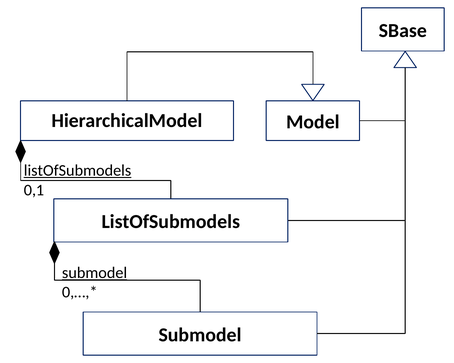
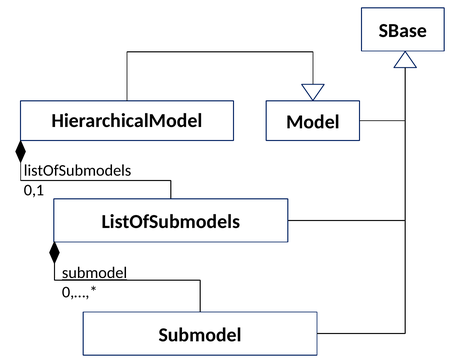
listOfSubmodels underline: present -> none (78, 171)
